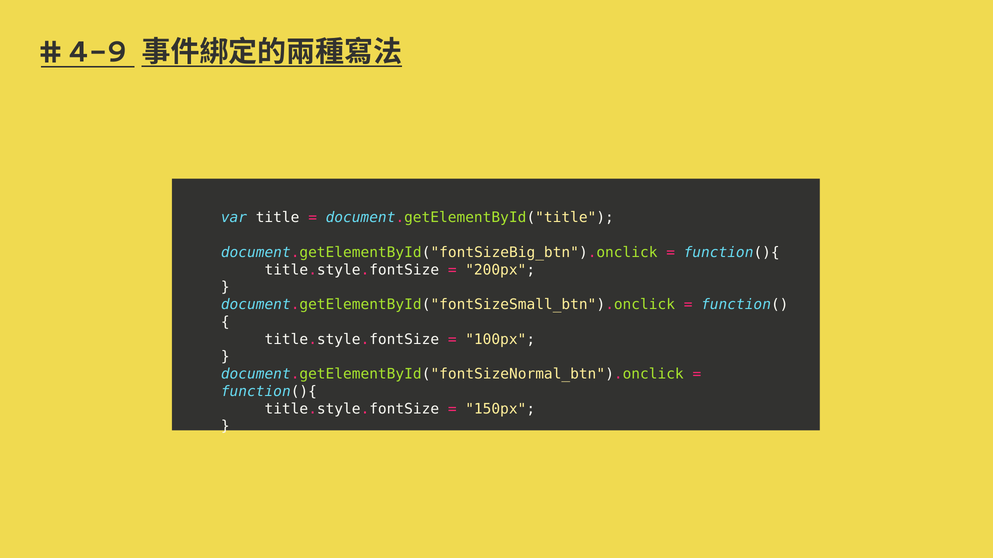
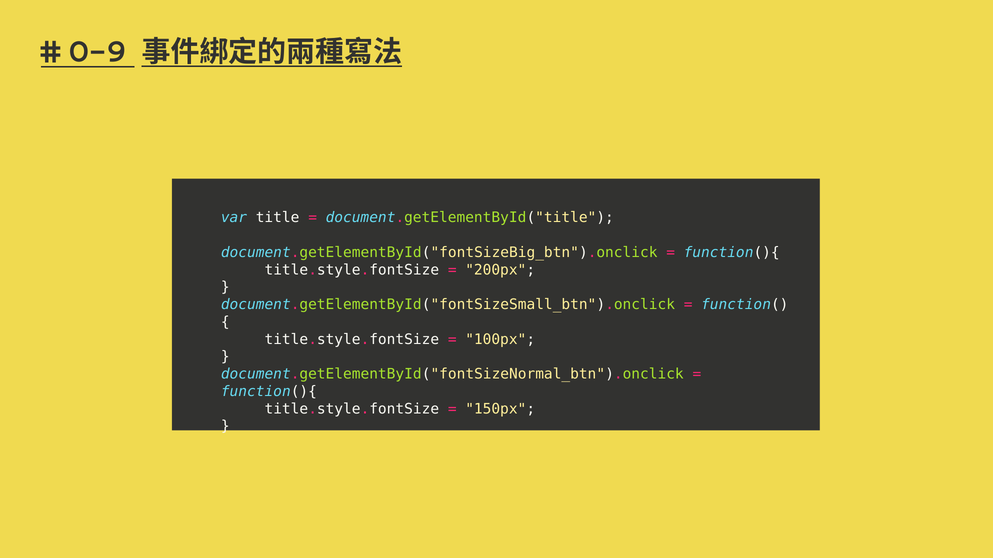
4-9: 4-9 -> 0-9 (98, 52)
